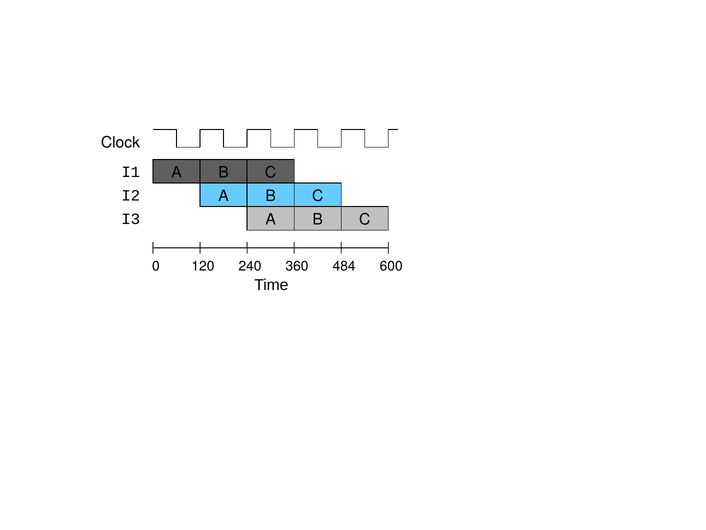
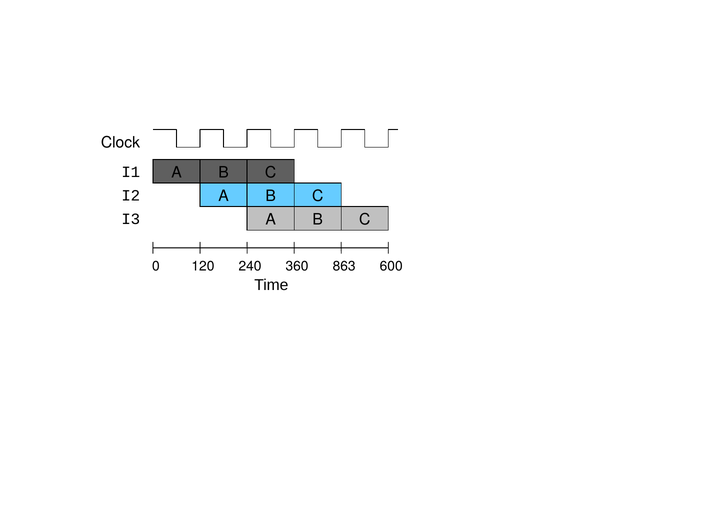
484: 484 -> 863 (344, 266)
